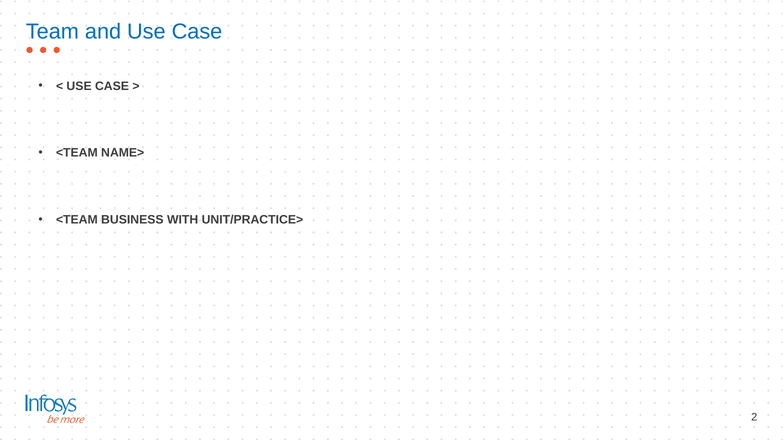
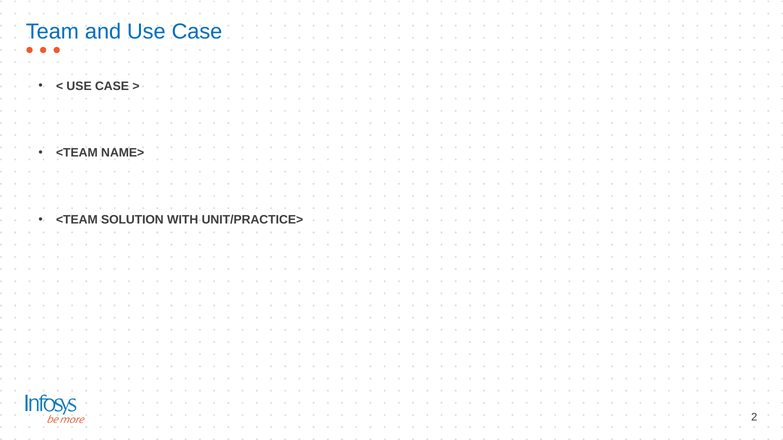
BUSINESS: BUSINESS -> SOLUTION (132, 220)
